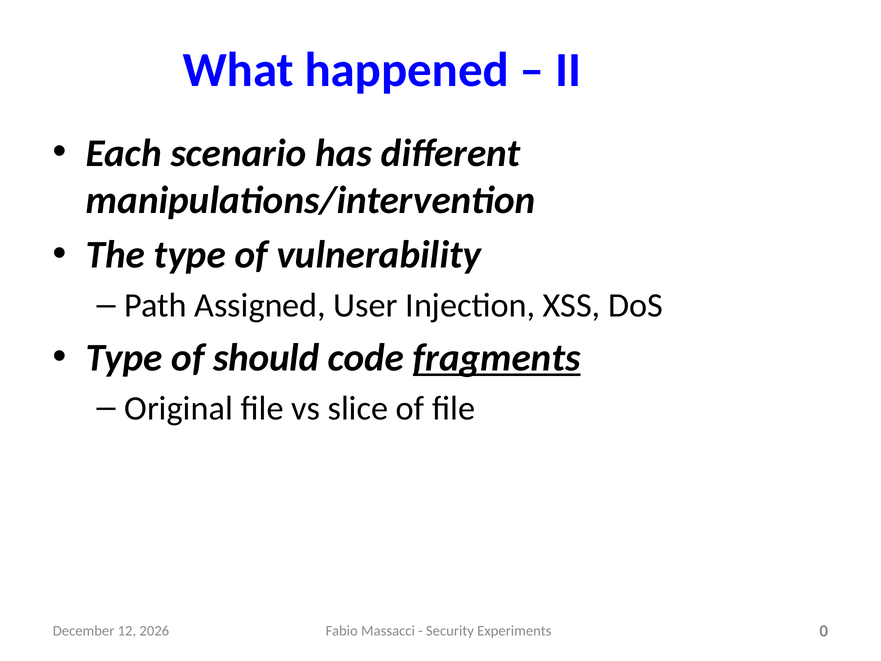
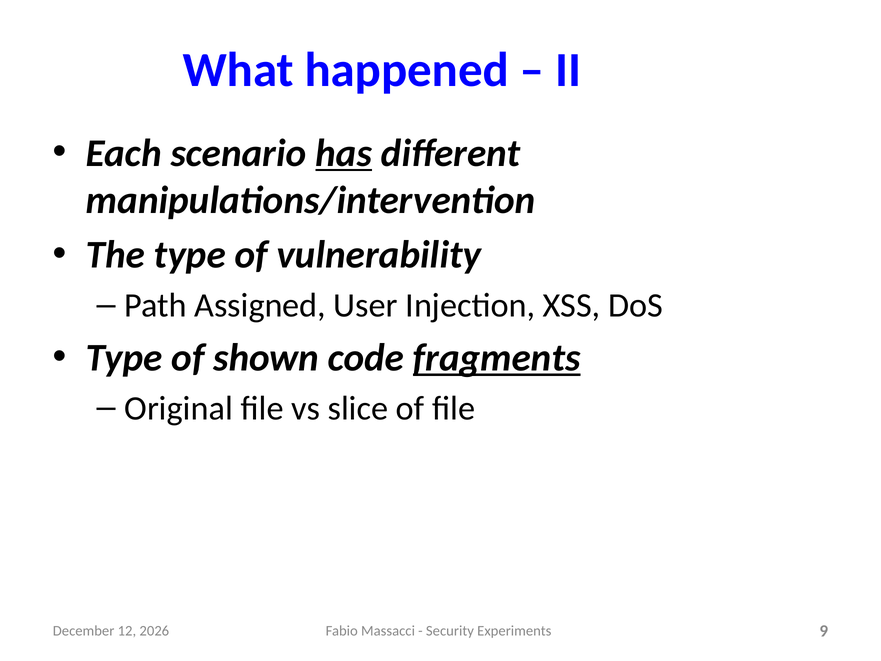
has underline: none -> present (344, 153)
should: should -> shown (266, 358)
0: 0 -> 9 (824, 631)
